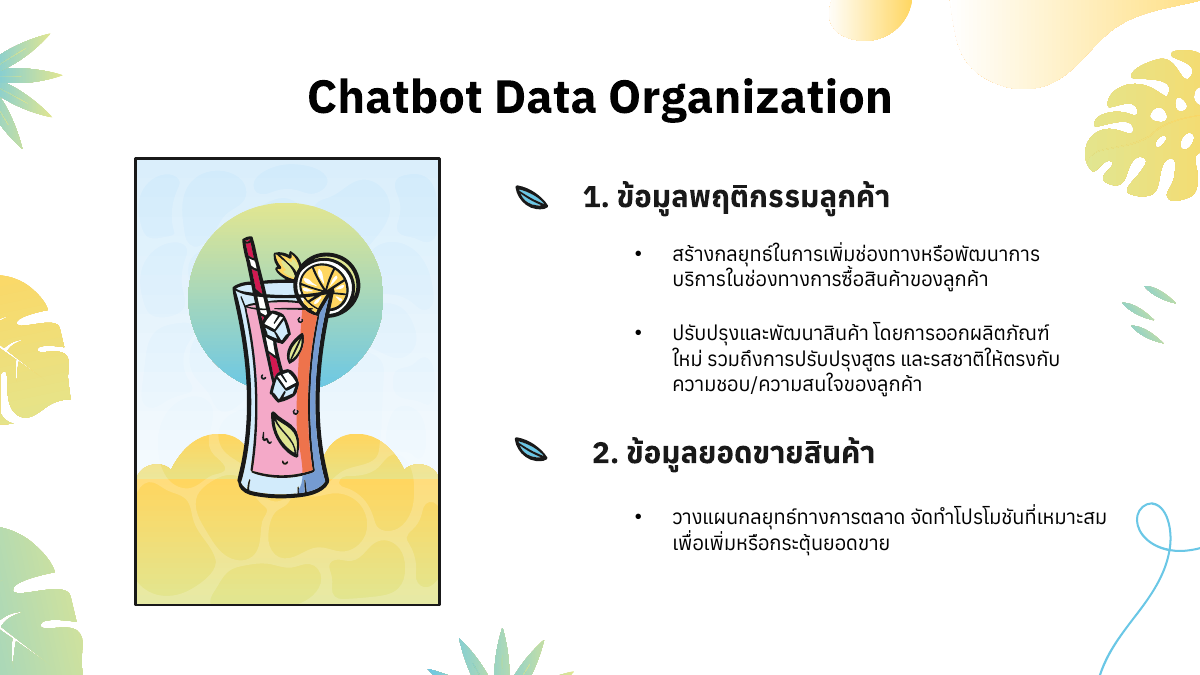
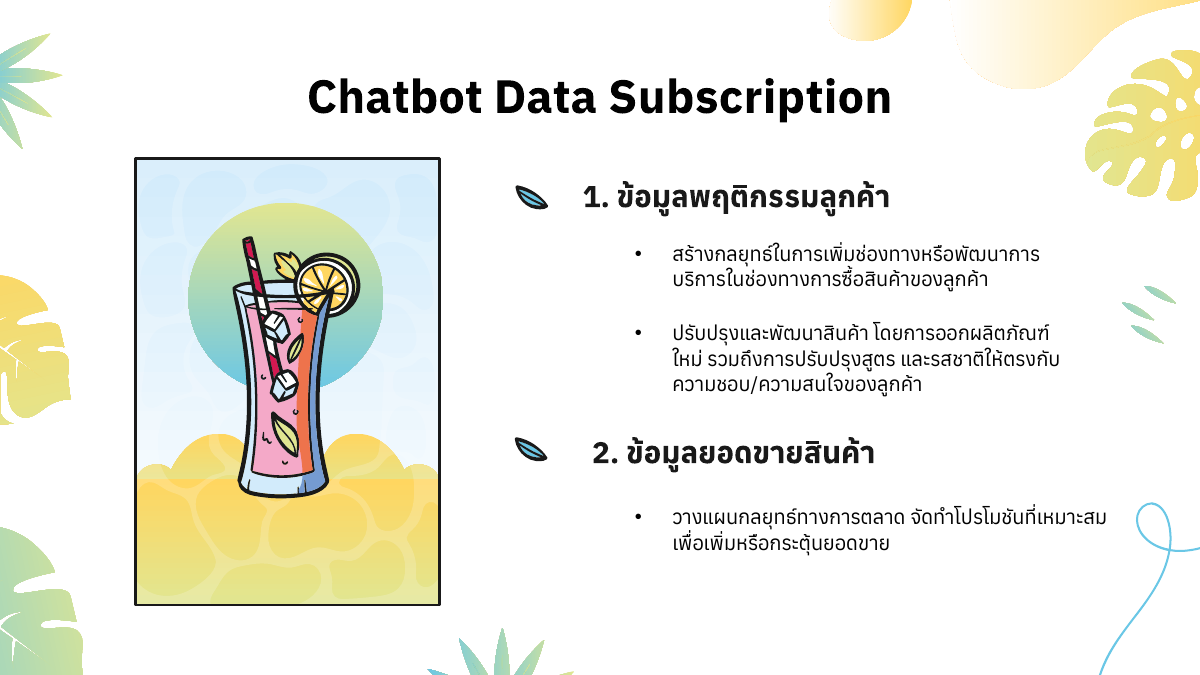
Organization: Organization -> Subscription (750, 98)
